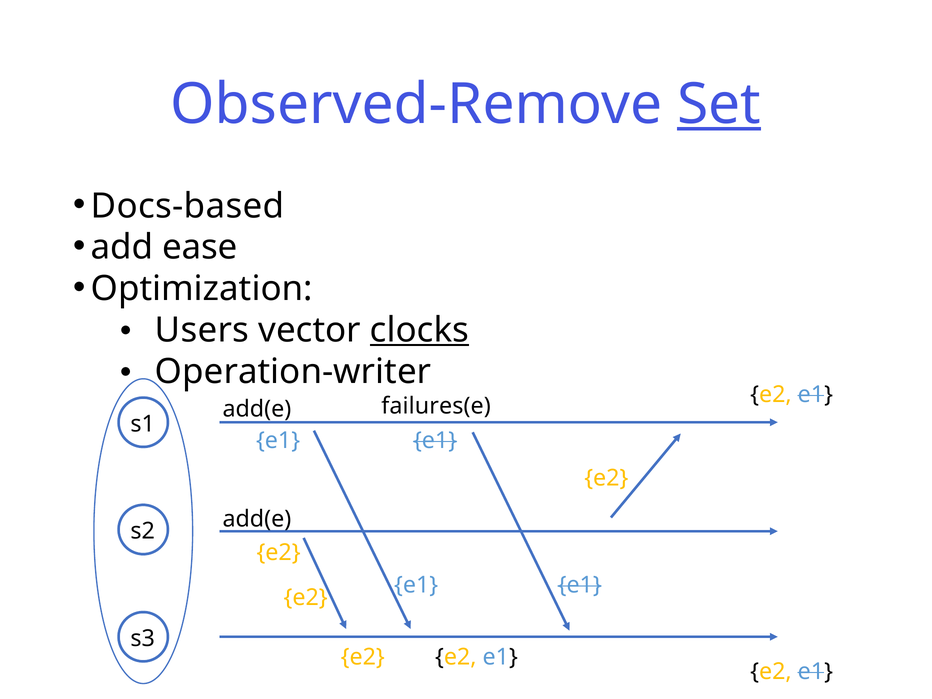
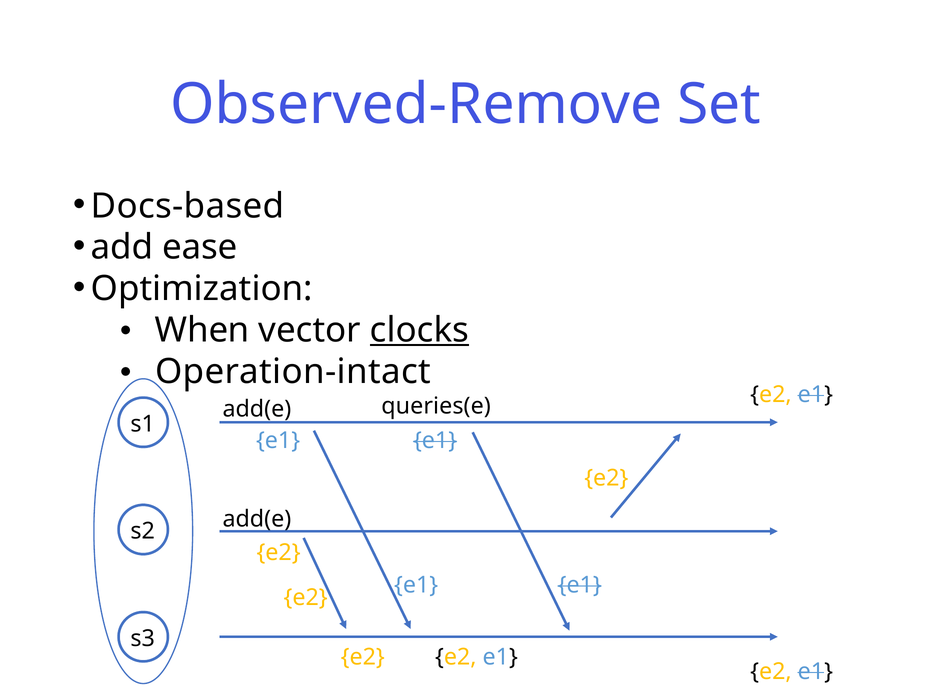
Set underline: present -> none (719, 104)
Users: Users -> When (202, 330)
Operation-writer: Operation-writer -> Operation-intact (293, 371)
failures(e: failures(e -> queries(e (436, 406)
